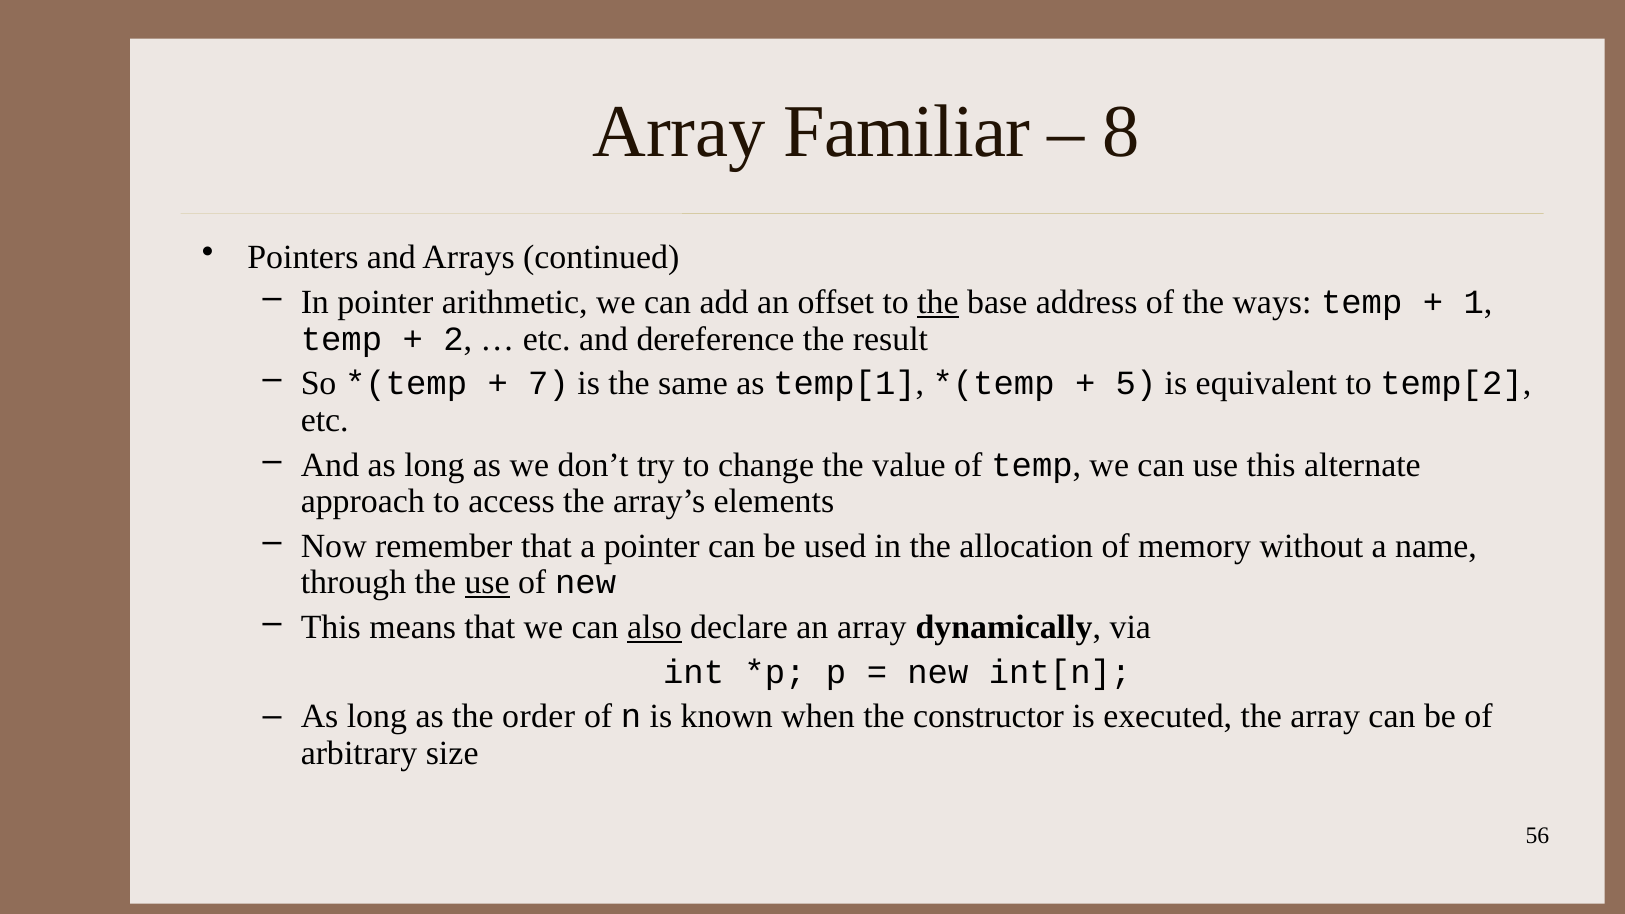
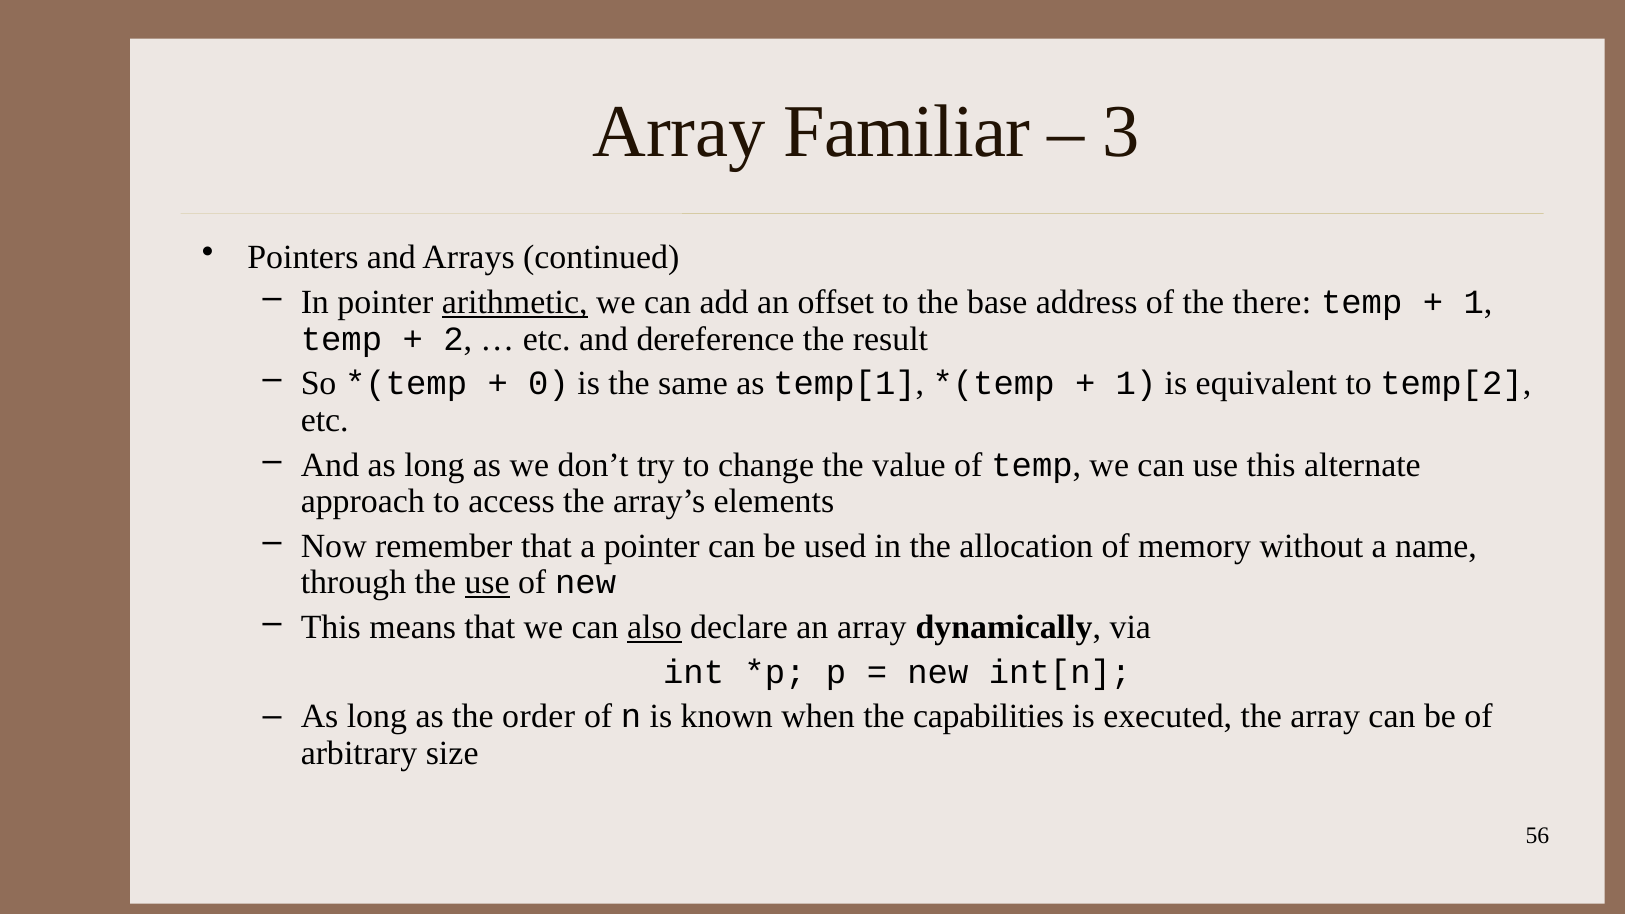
8: 8 -> 3 (1122, 132)
arithmetic underline: none -> present (515, 302)
the underline: present -> none (938, 302)
ways: ways -> there (1272, 302)
7: 7 -> 0 (549, 384)
5: 5 -> 1 (1136, 384)
constructor: constructor -> capabilities (989, 717)
